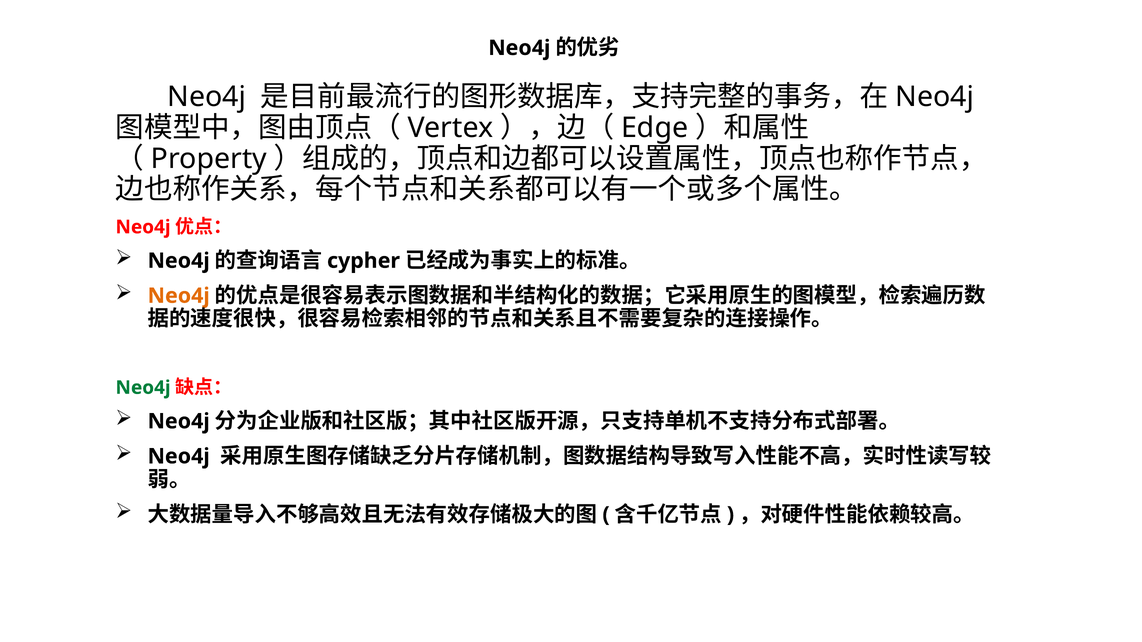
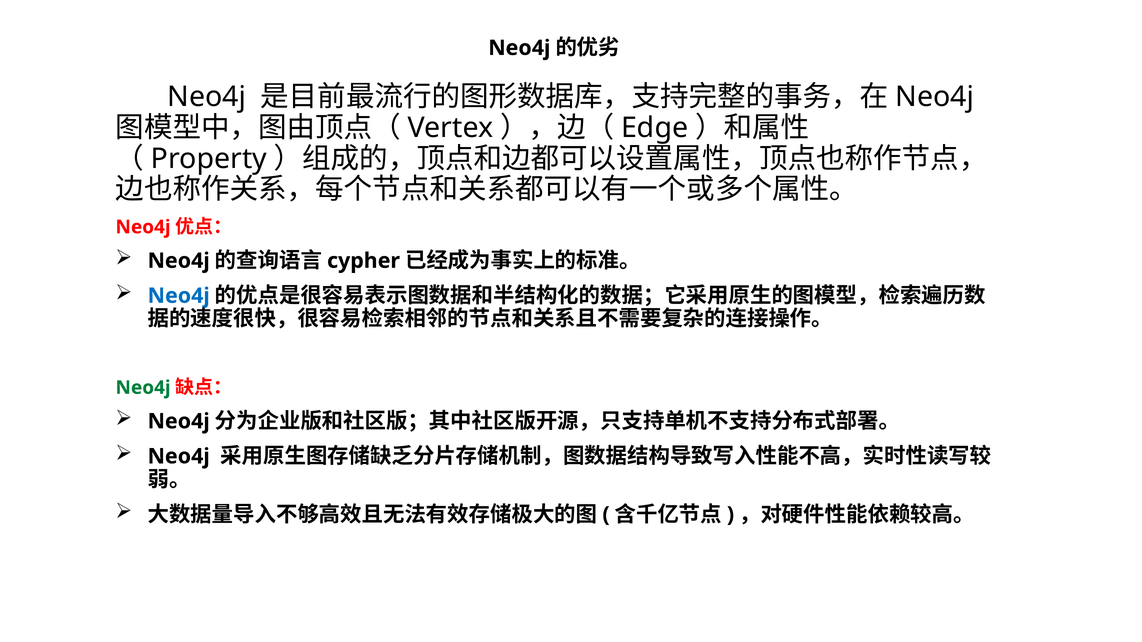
Neo4j colour: orange -> blue (179, 296)
